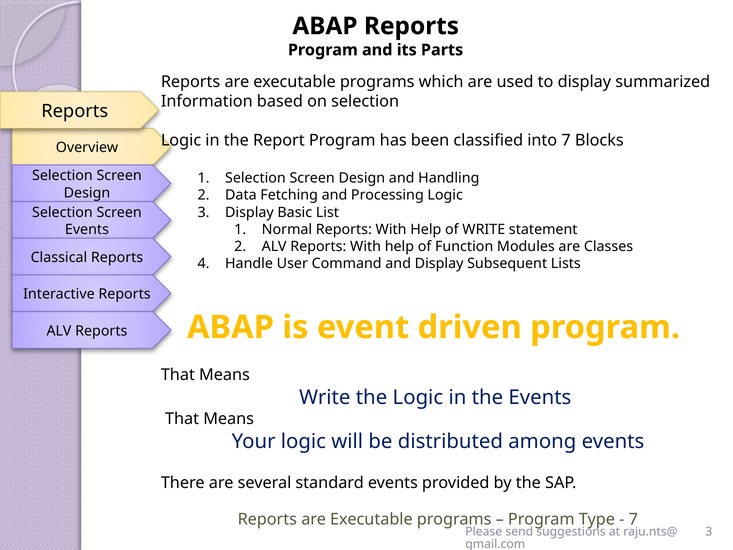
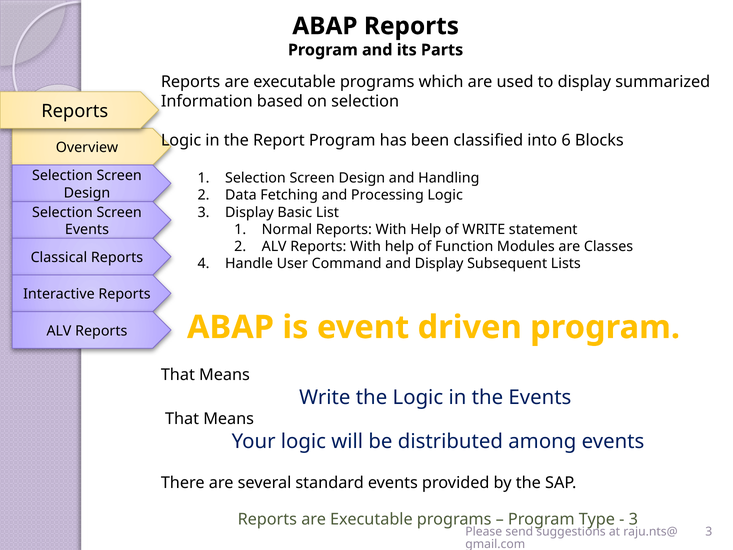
into 7: 7 -> 6 (566, 140)
7: 7 -> 3 (633, 519)
